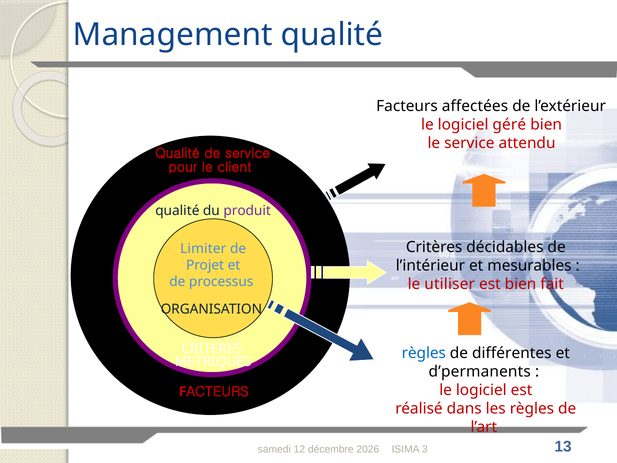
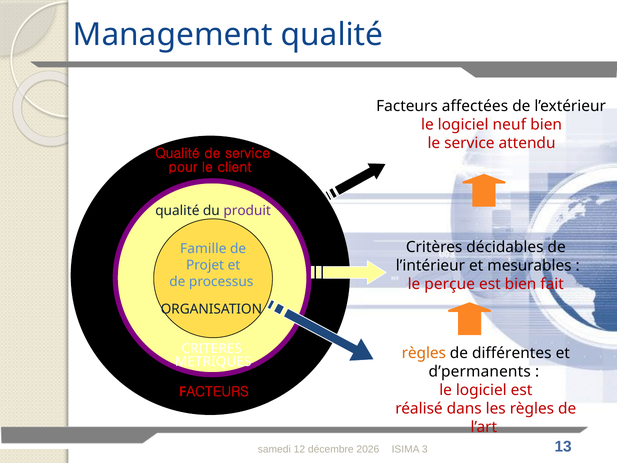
géré: géré -> neuf (509, 125)
Limiter: Limiter -> Famille (203, 249)
utiliser: utiliser -> perçue (450, 284)
règles colour: blue -> orange (424, 353)
